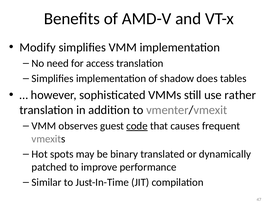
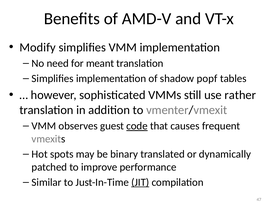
access: access -> meant (100, 63)
does: does -> popf (207, 78)
JIT underline: none -> present (140, 182)
